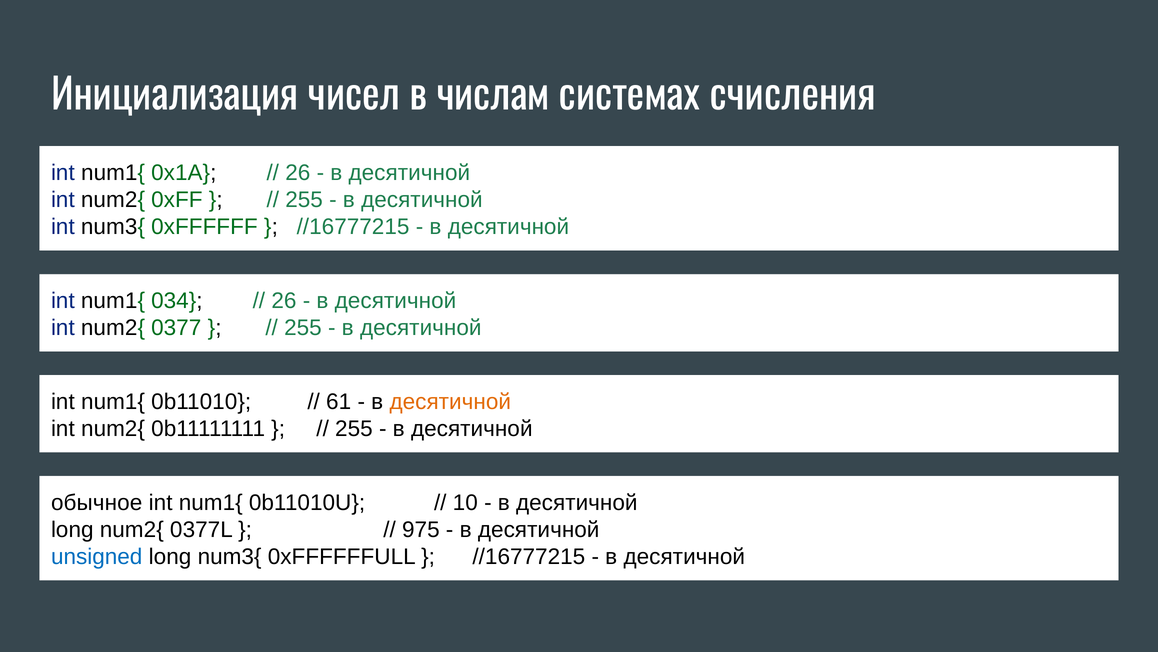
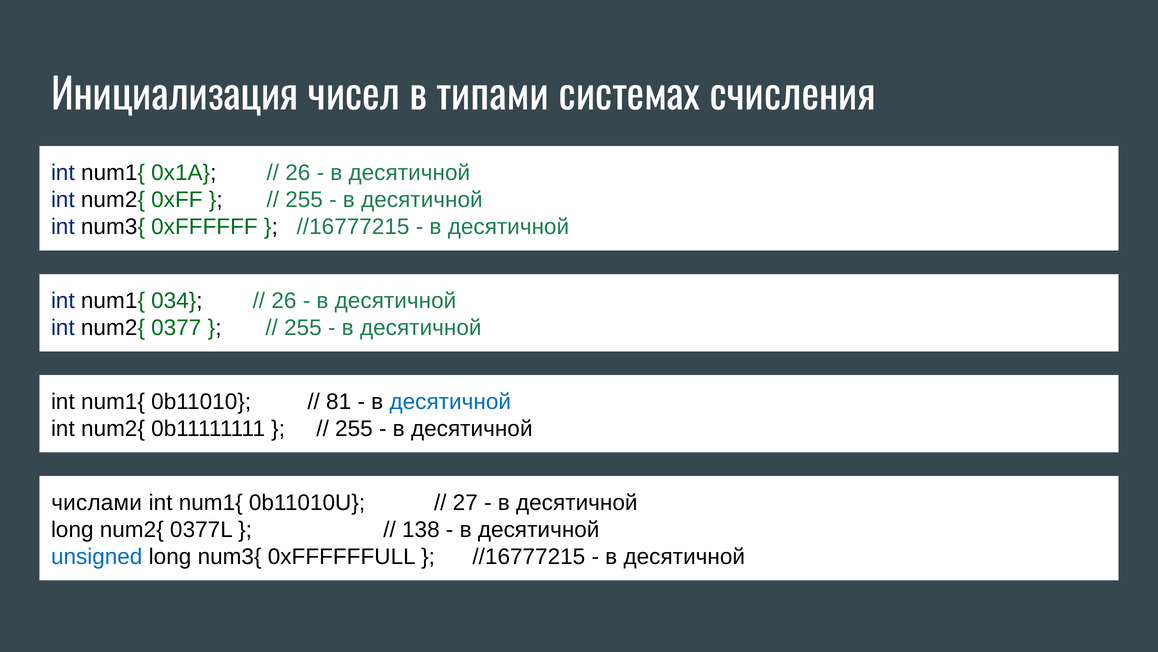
числам: числам -> типами (493, 96)
61: 61 -> 81 (339, 401)
десятичной colour: orange -> blue (450, 401)
обычное: обычное -> числами (97, 502)
10: 10 -> 27 (465, 502)
975: 975 -> 138 (421, 529)
